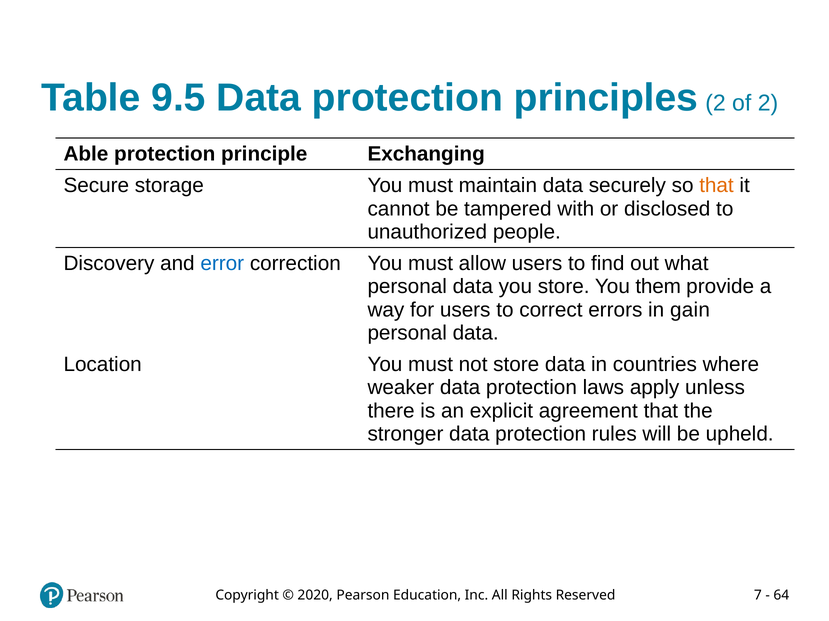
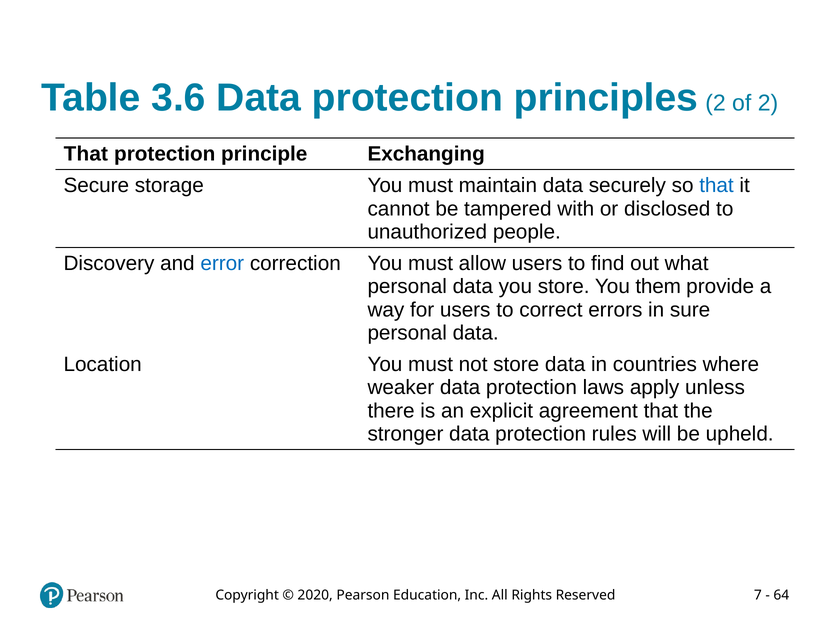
9.5: 9.5 -> 3.6 (178, 98)
Able: Able -> That (86, 154)
that colour: orange -> blue (717, 186)
gain: gain -> sure (690, 310)
